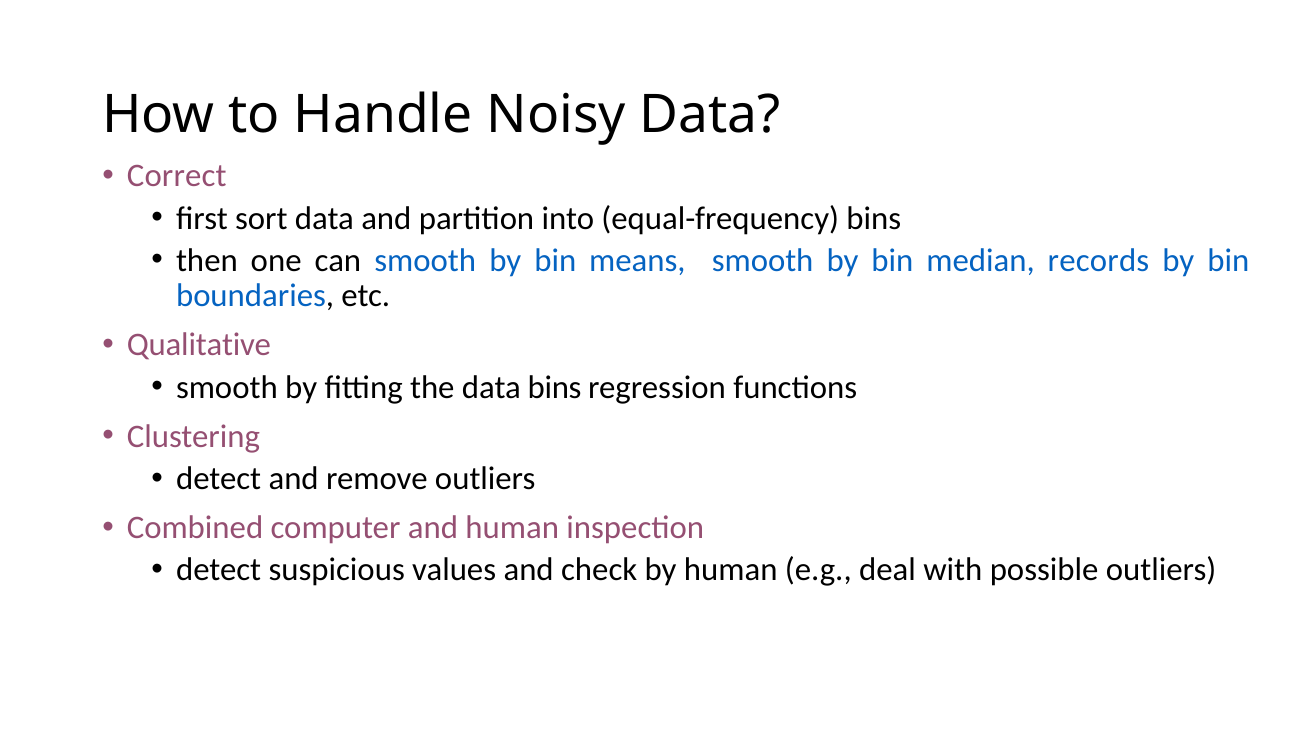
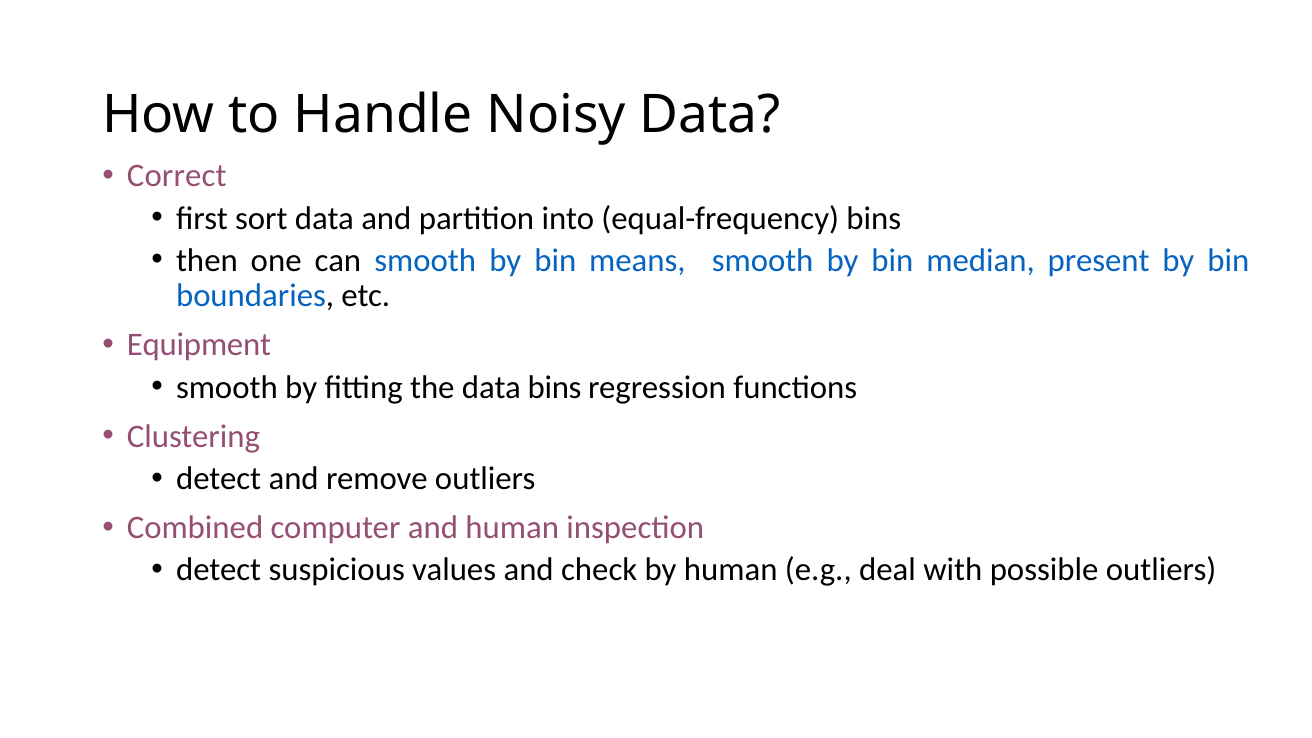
records: records -> present (1099, 260)
Qualitative: Qualitative -> Equipment (199, 345)
